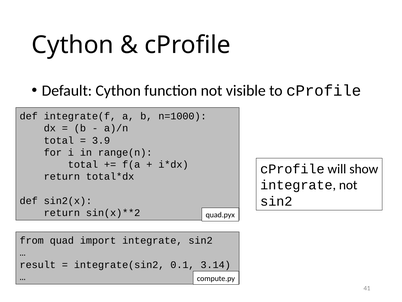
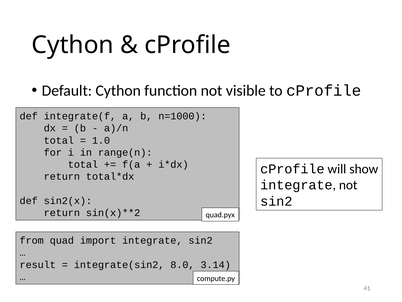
3.9: 3.9 -> 1.0 (101, 140)
0.1: 0.1 -> 8.0 (182, 264)
